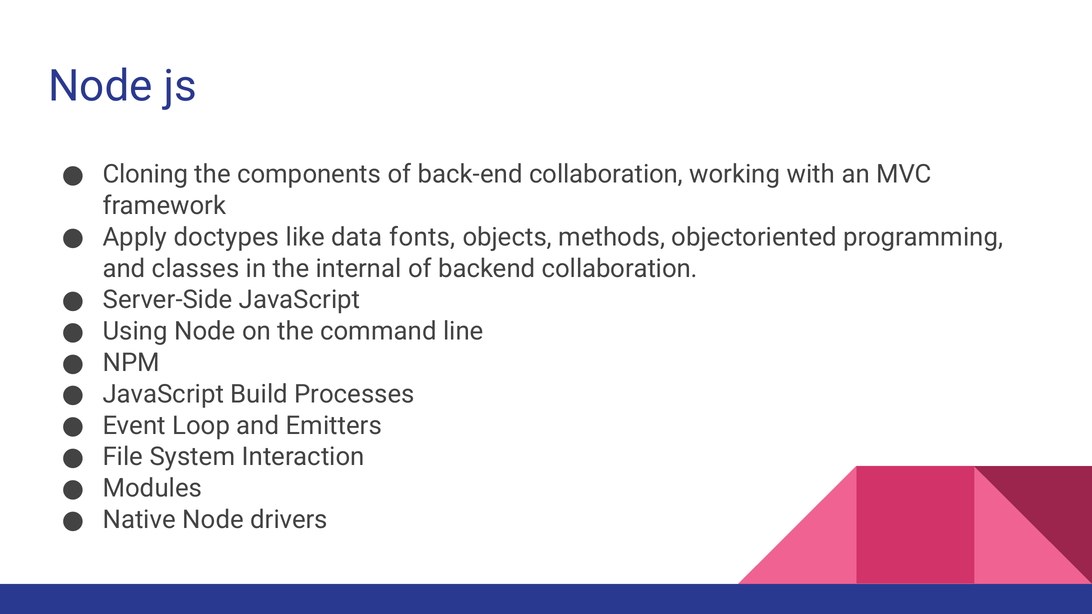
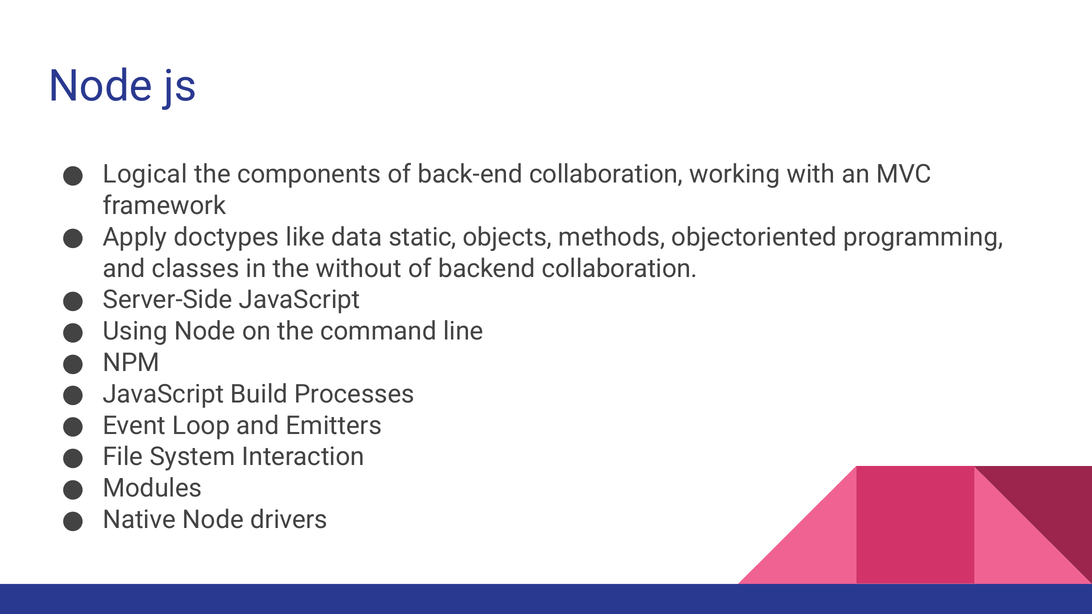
Cloning: Cloning -> Logical (145, 174)
fonts: fonts -> static (423, 237)
internal: internal -> without (359, 269)
